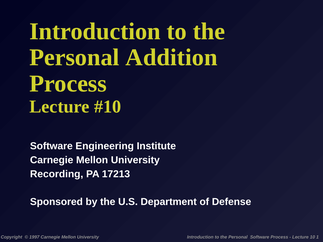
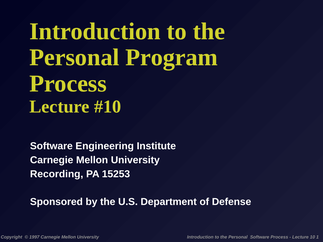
Addition: Addition -> Program (172, 58)
17213: 17213 -> 15253 (116, 174)
